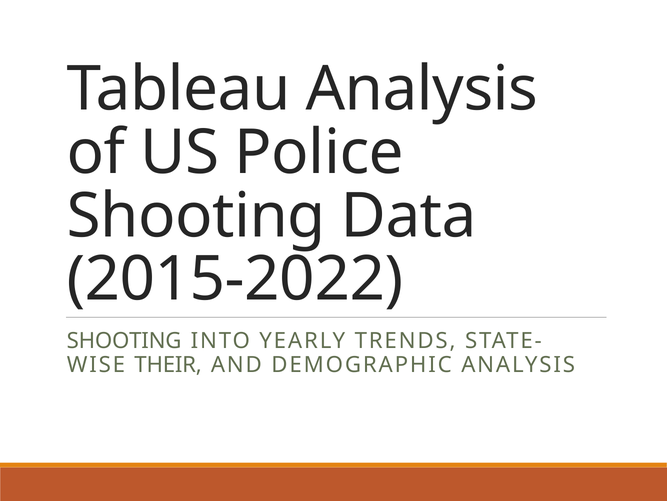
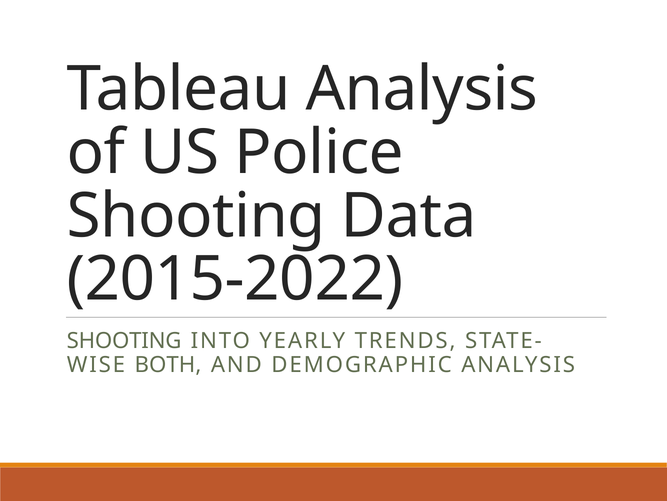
THEIR: THEIR -> BOTH (168, 364)
